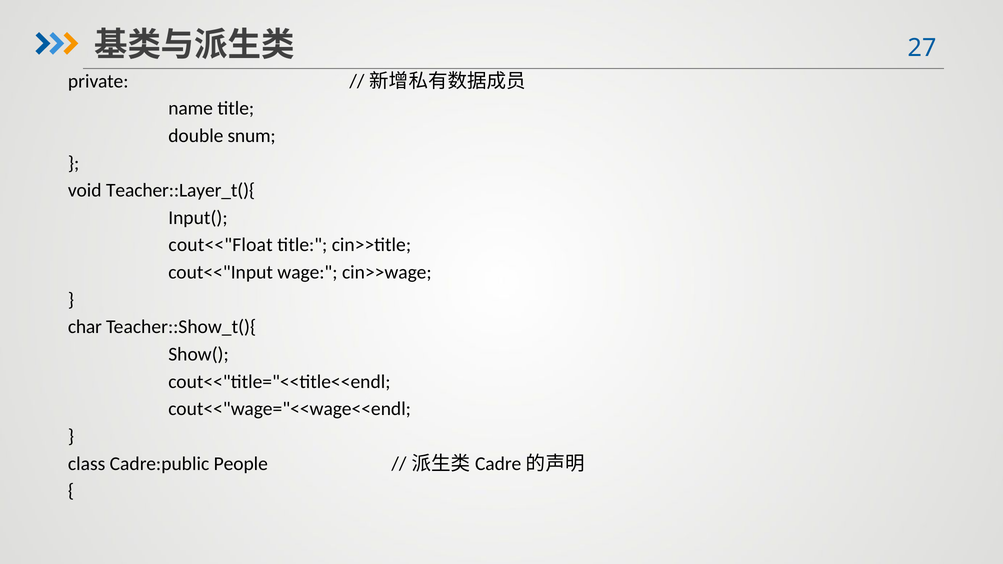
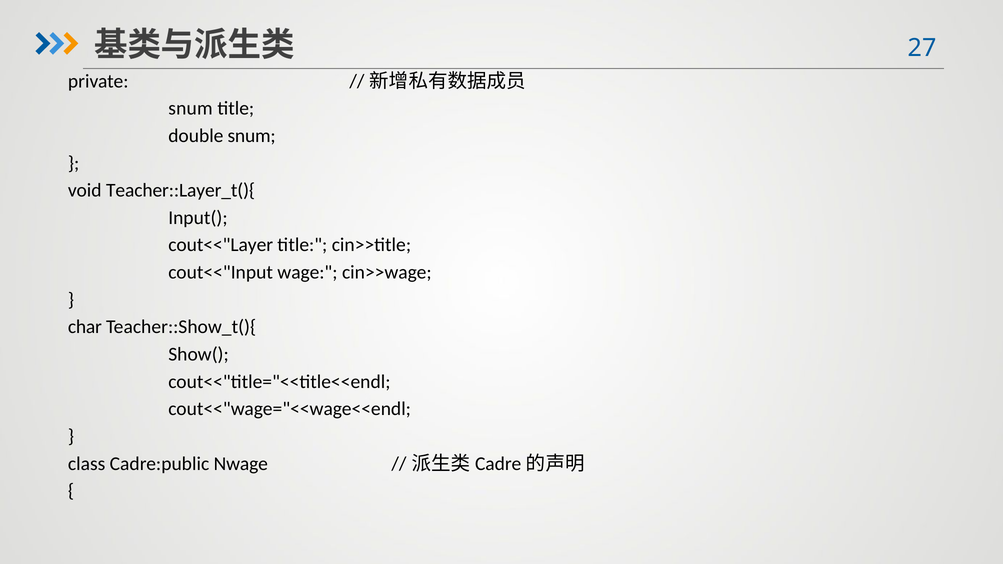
name: name -> snum (190, 109)
cout<<"Float: cout<<"Float -> cout<<"Layer (221, 245)
People: People -> Nwage (241, 464)
